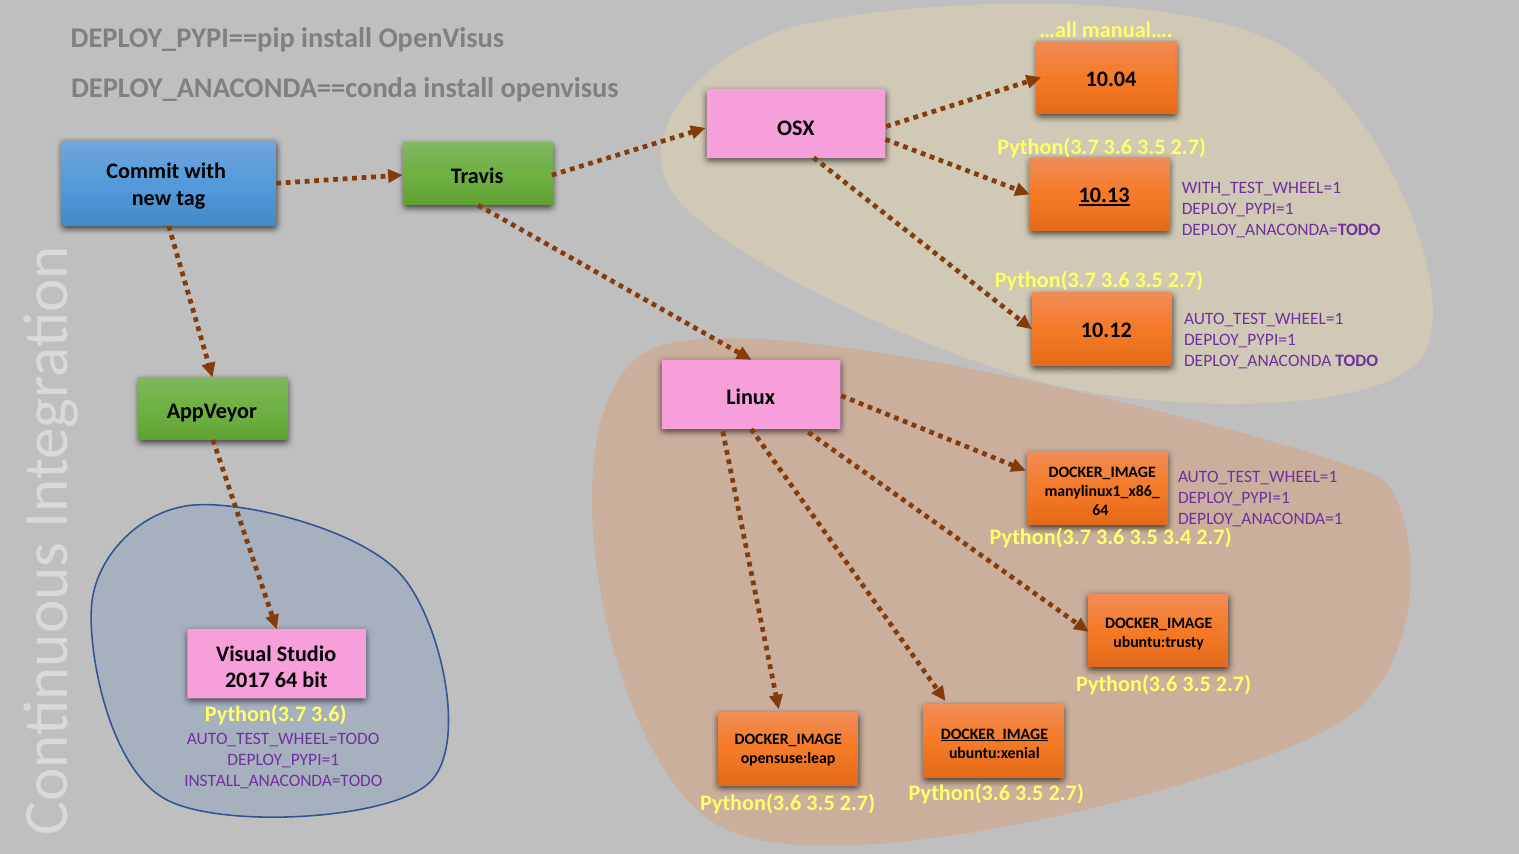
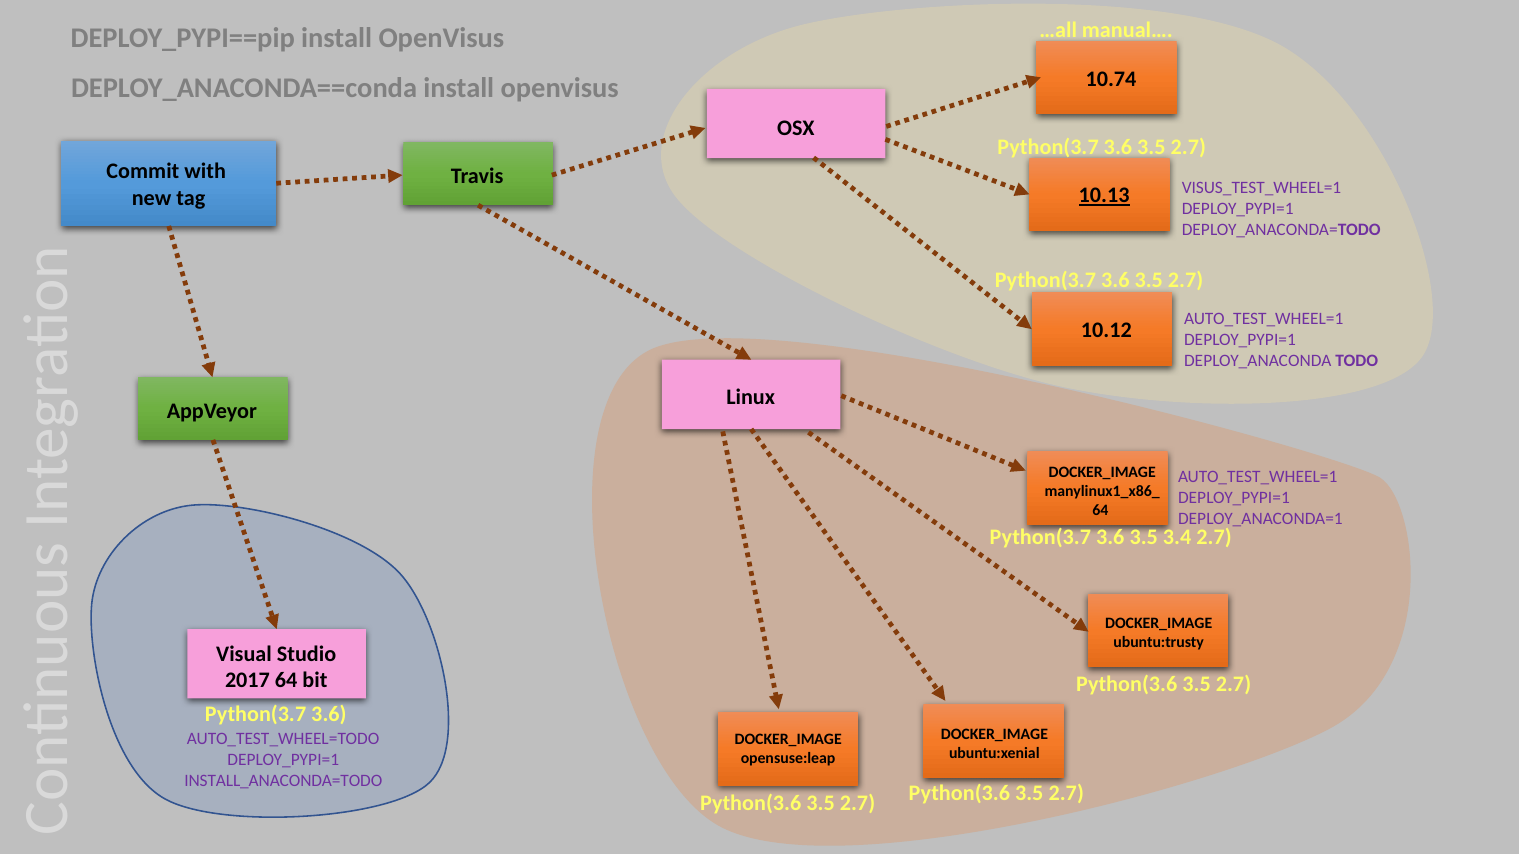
10.04: 10.04 -> 10.74 (1111, 79)
WITH_TEST_WHEEL=1: WITH_TEST_WHEEL=1 -> VISUS_TEST_WHEEL=1 (1262, 188)
DOCKER_IMAGE underline: present -> none (994, 734)
